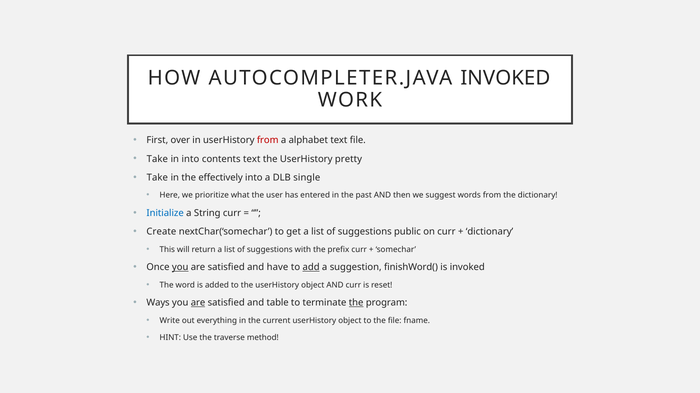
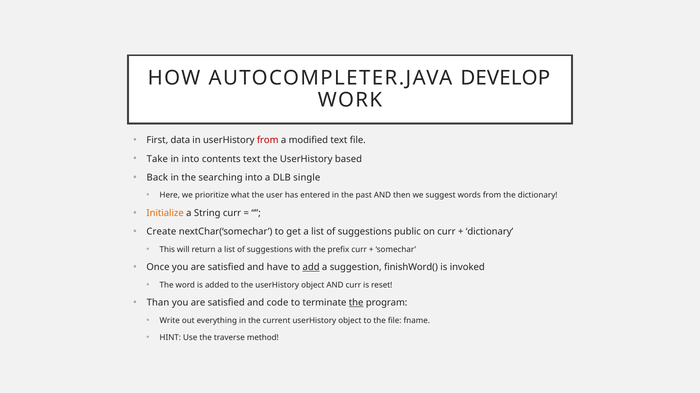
AUTOCOMPLETER.JAVA INVOKED: INVOKED -> DEVELOP (505, 78)
over: over -> data (180, 140)
alphabet: alphabet -> modified (308, 140)
pretty: pretty -> based (348, 159)
Take: Take -> Back (157, 178)
effectively: effectively -> searching (221, 178)
Initialize colour: blue -> orange (165, 213)
you underline: present -> none (180, 268)
Ways: Ways -> Than (158, 303)
are underline: present -> none (198, 303)
table: table -> code (278, 303)
